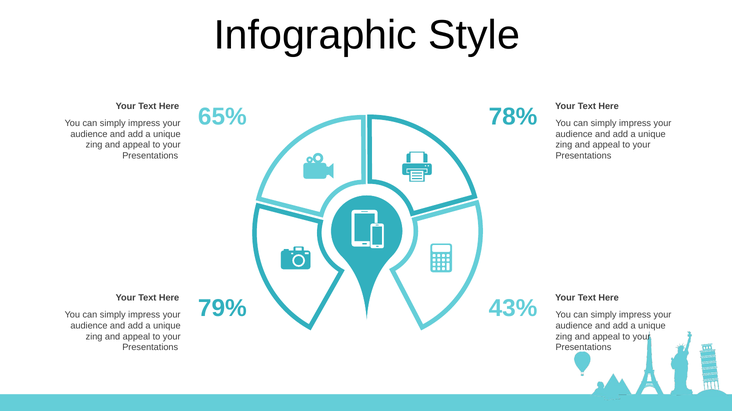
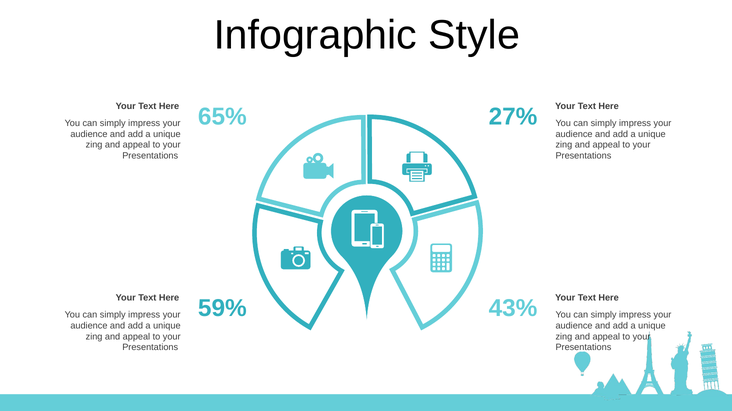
78%: 78% -> 27% (513, 117)
79%: 79% -> 59% (222, 309)
